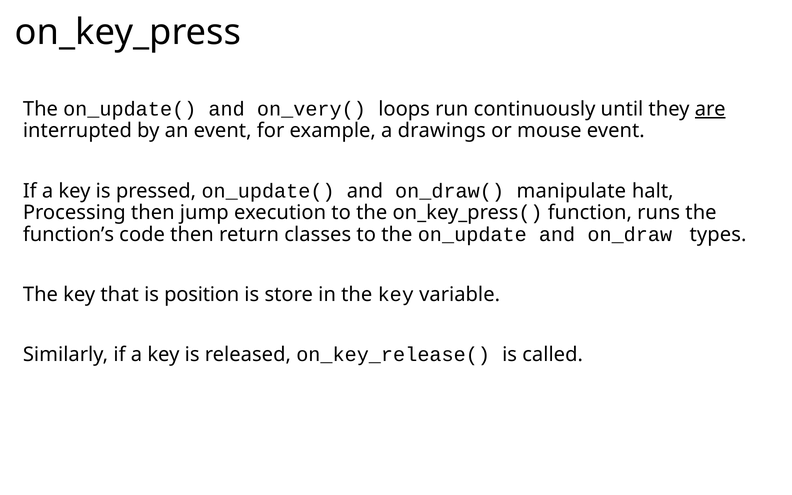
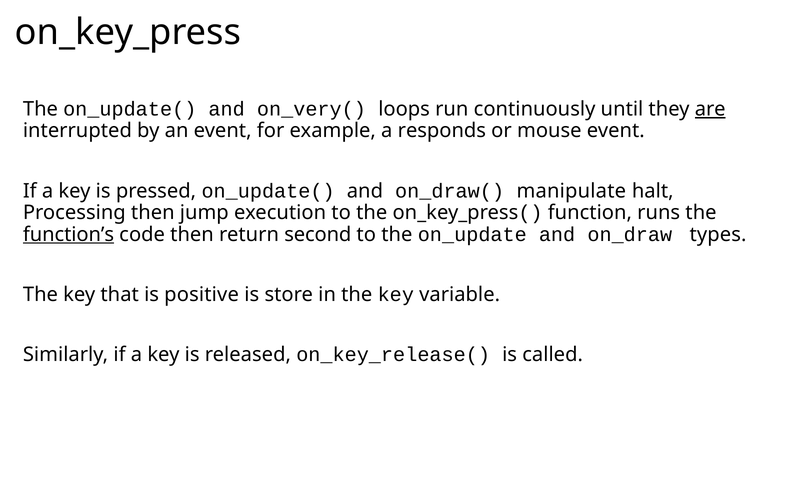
drawings: drawings -> responds (442, 131)
function’s underline: none -> present (68, 234)
classes: classes -> second (318, 234)
position: position -> positive (202, 294)
